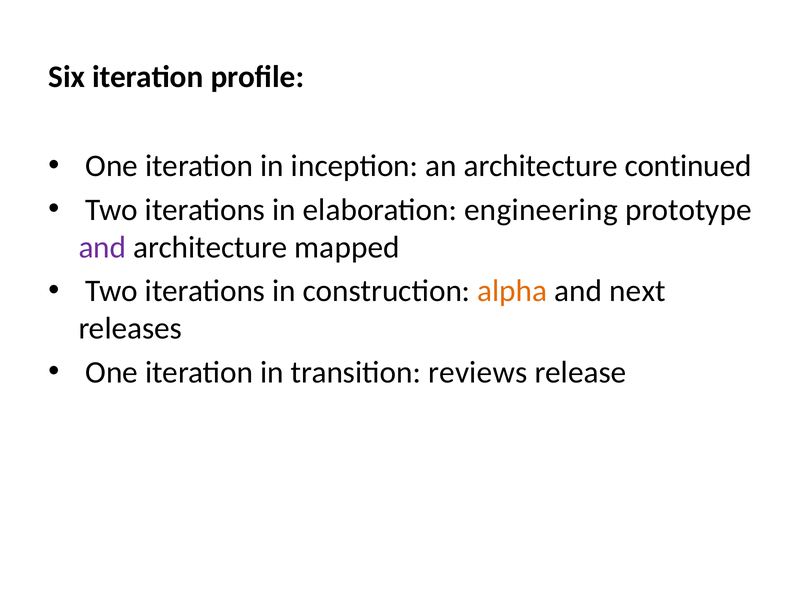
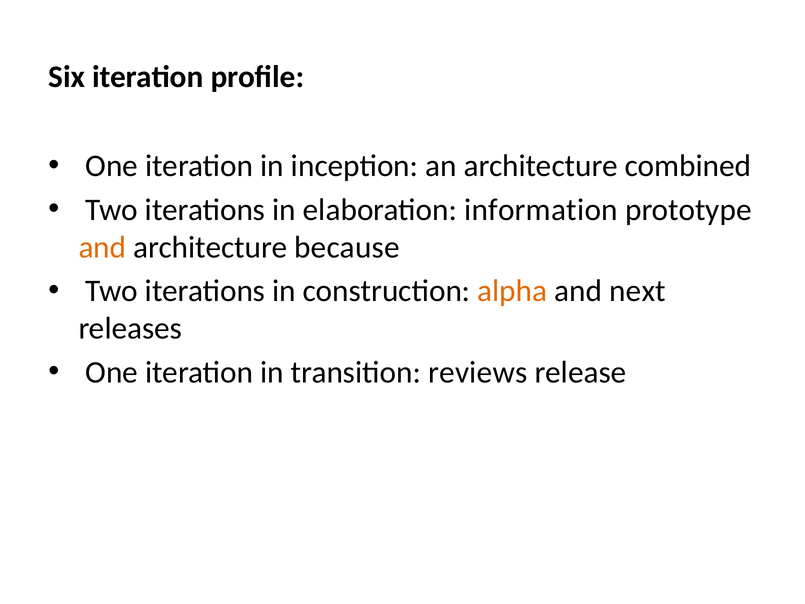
continued: continued -> combined (688, 166)
engineering: engineering -> information (541, 210)
and colour: purple -> orange (102, 247)
mapped: mapped -> because (347, 247)
